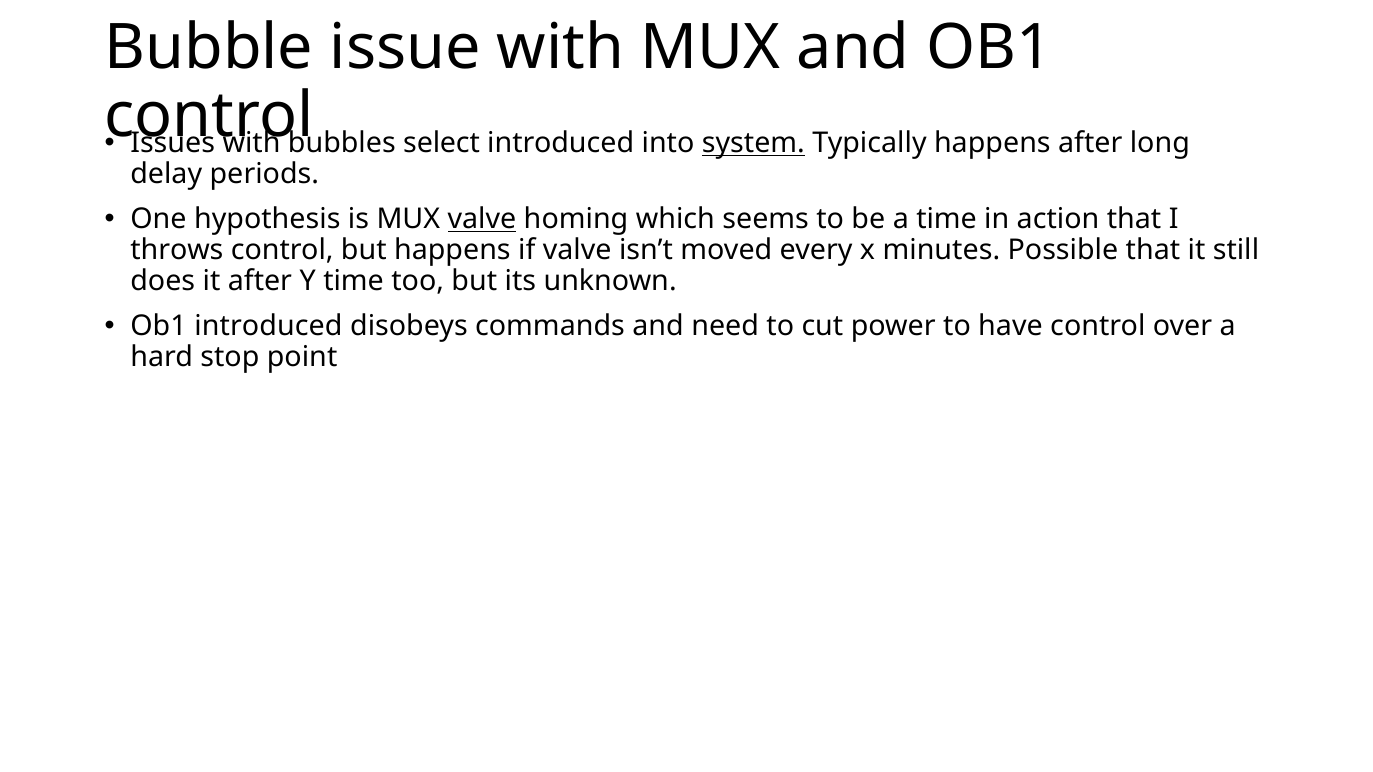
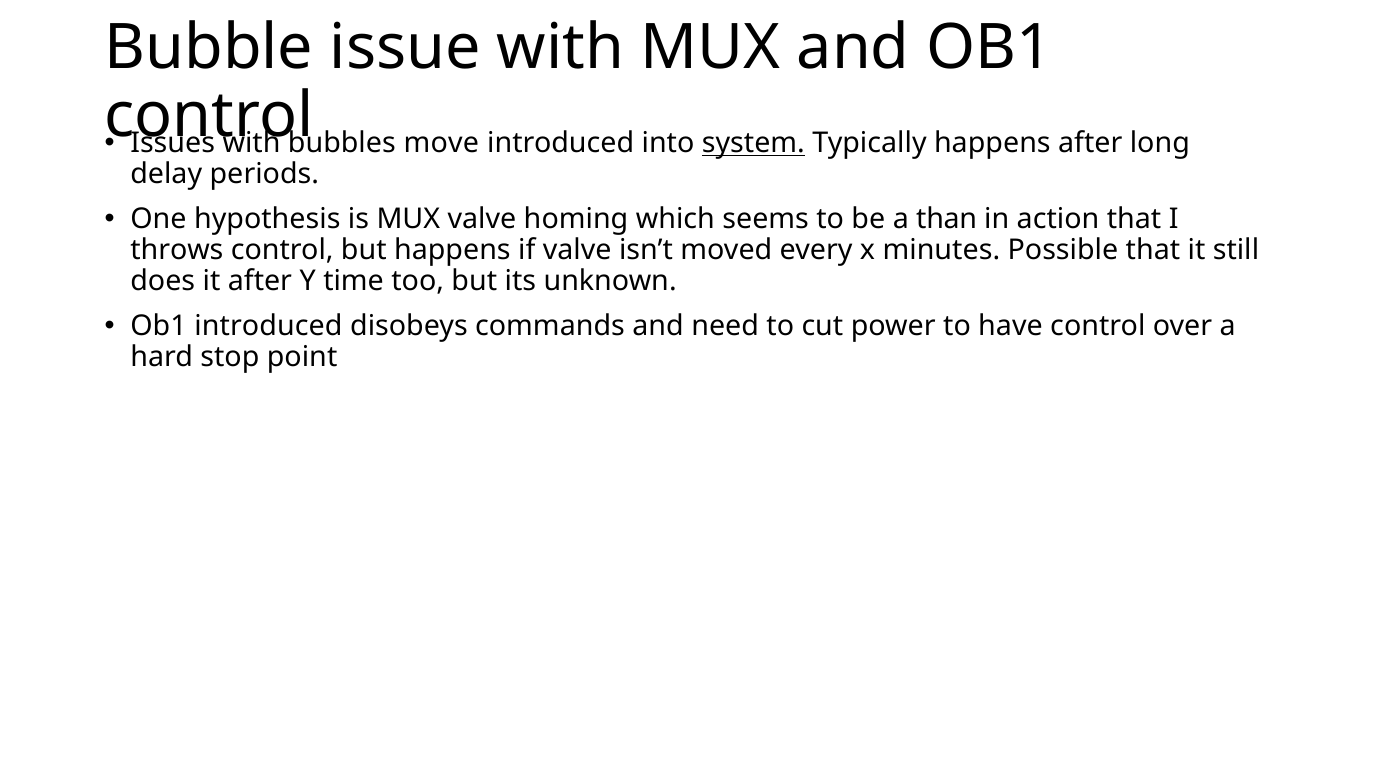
select: select -> move (441, 143)
valve underline: present -> none (482, 219)
a time: time -> than (947, 219)
